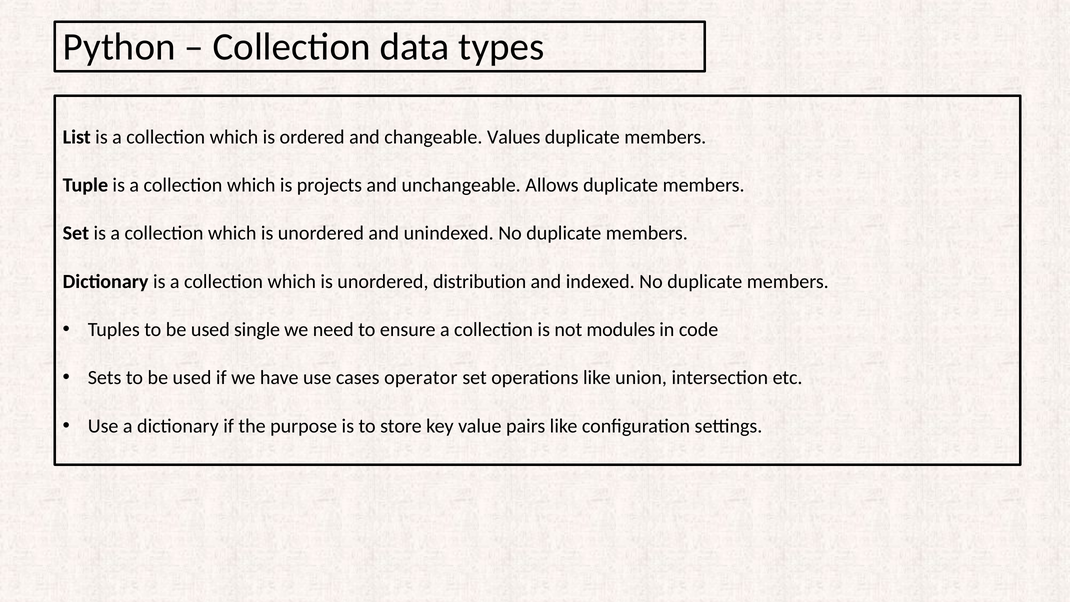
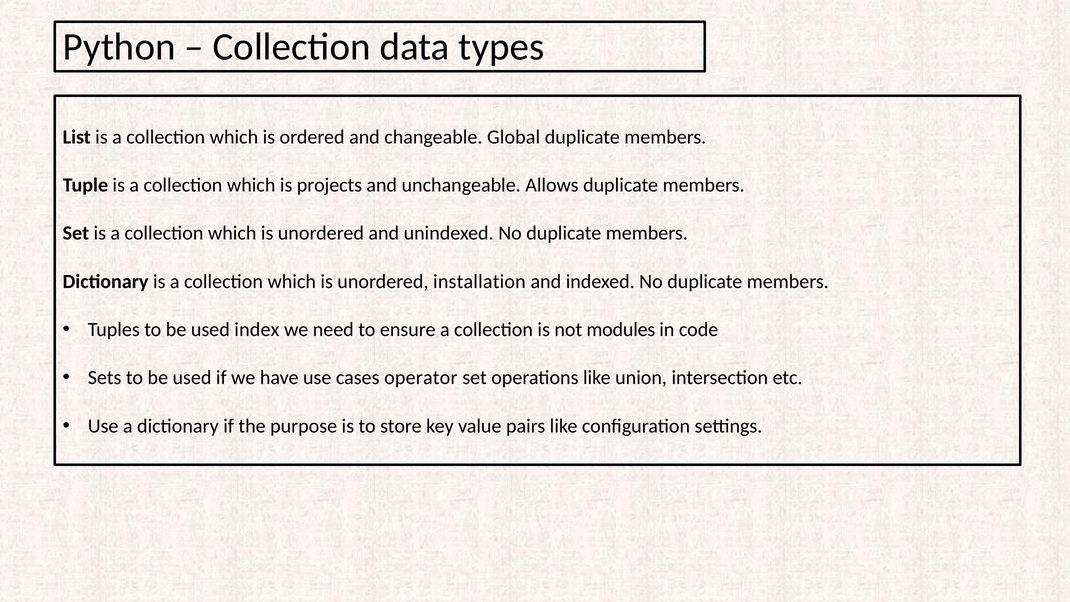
Values: Values -> Global (514, 137)
distribution: distribution -> installation (479, 281)
single: single -> index (257, 330)
